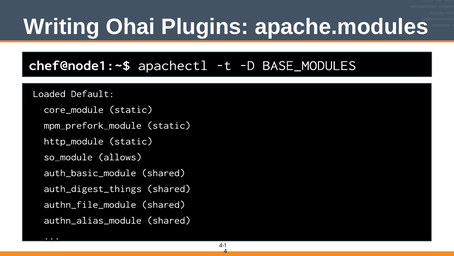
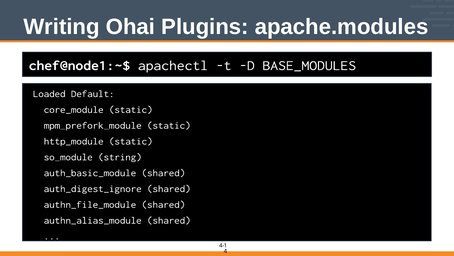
allows: allows -> string (120, 157)
auth_digest_things: auth_digest_things -> auth_digest_ignore (93, 188)
